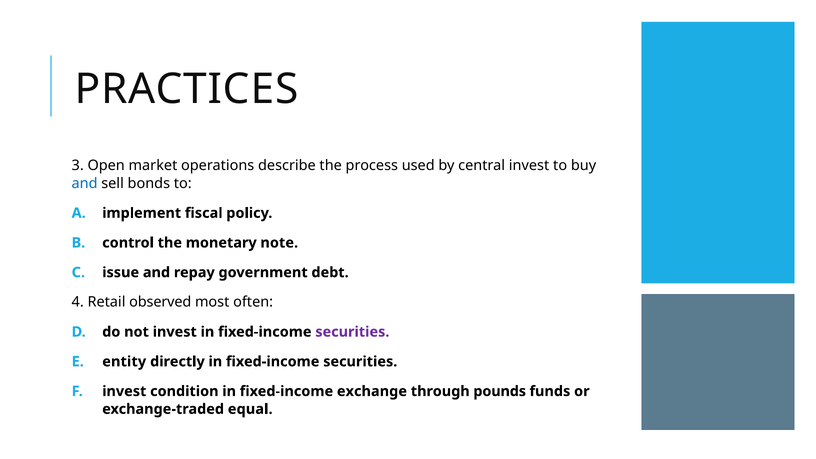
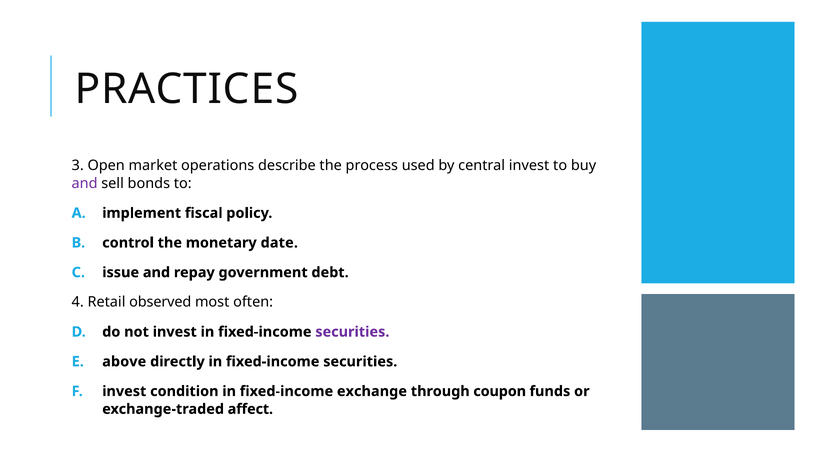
and colour: blue -> purple (85, 183)
note: note -> date (279, 243)
entity: entity -> above (124, 362)
pounds: pounds -> coupon (500, 391)
equal: equal -> affect (250, 409)
